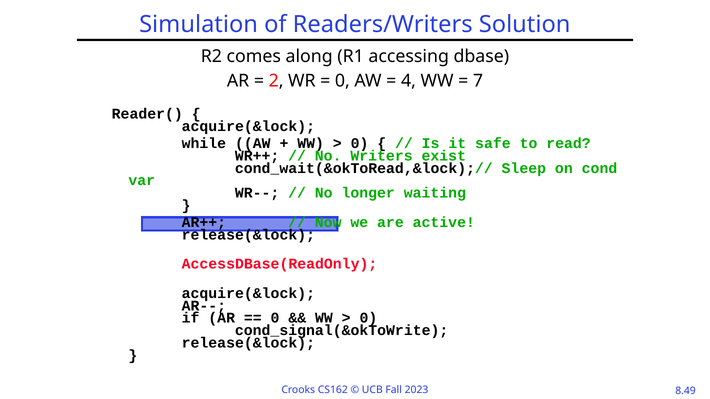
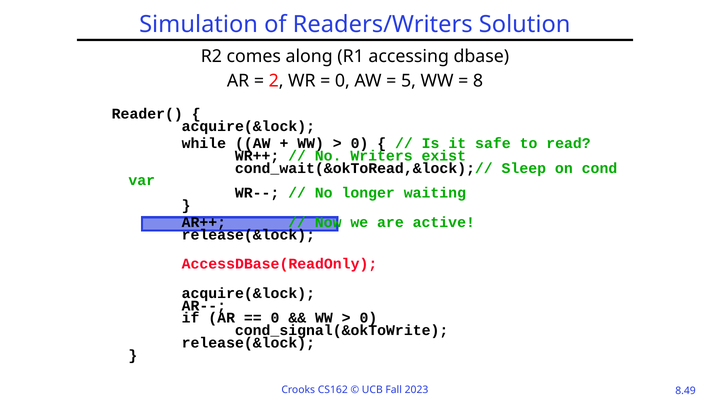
4: 4 -> 5 (408, 81)
7: 7 -> 8 (478, 81)
